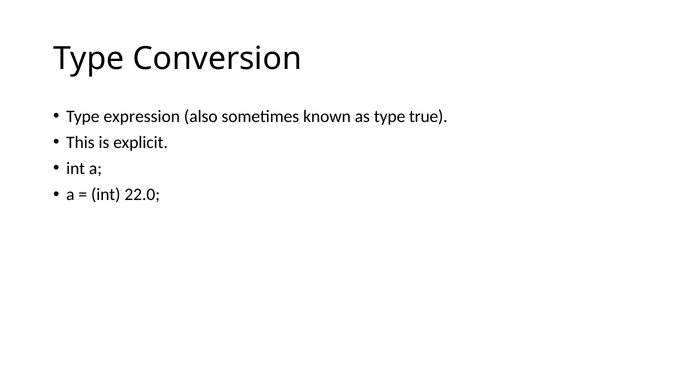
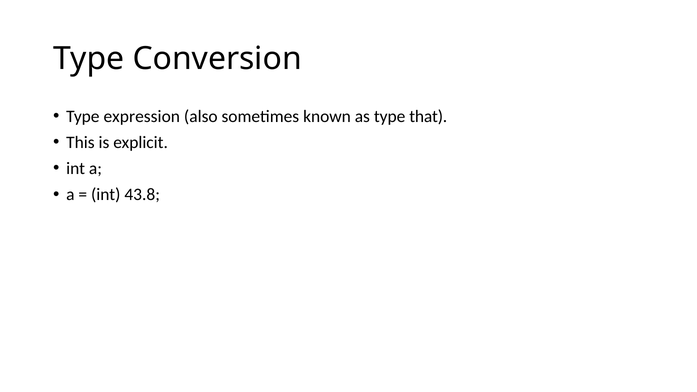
true: true -> that (428, 116)
22.0: 22.0 -> 43.8 (142, 195)
